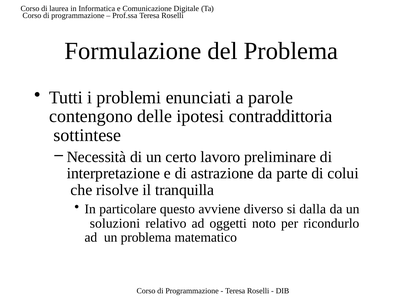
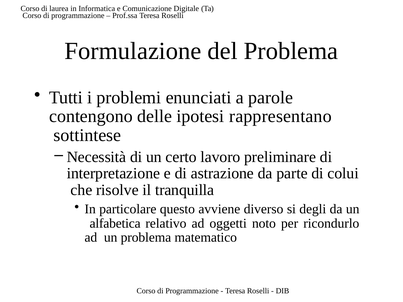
contraddittoria: contraddittoria -> rappresentano (280, 117)
dalla: dalla -> degli (313, 209)
soluzioni: soluzioni -> alfabetica (115, 223)
